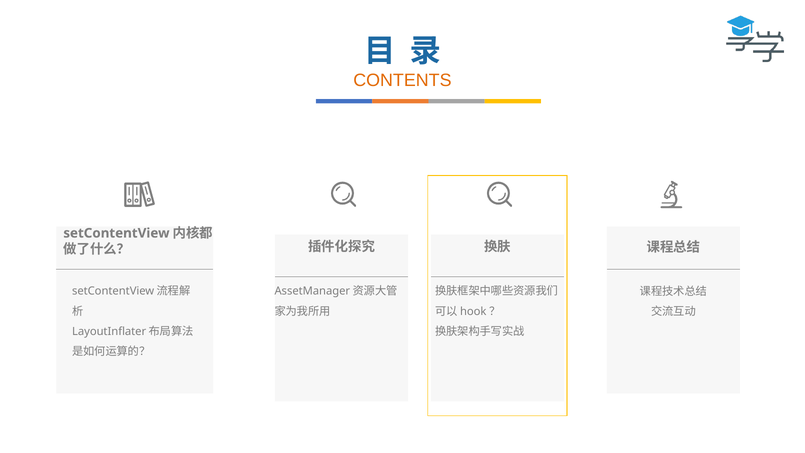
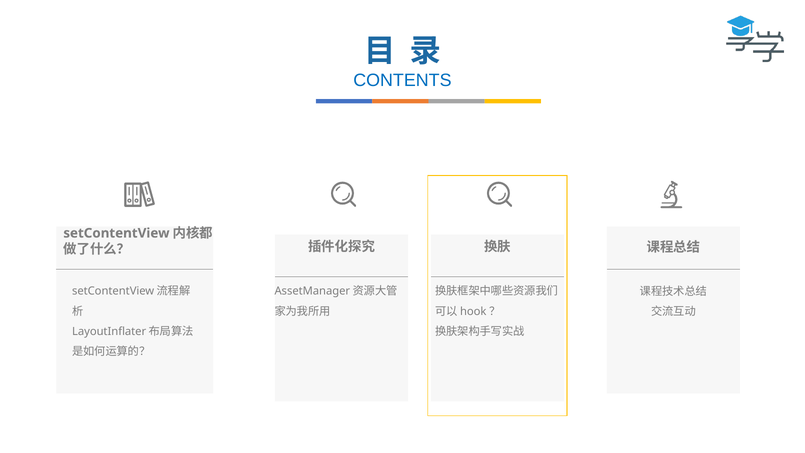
CONTENTS colour: orange -> blue (402, 80)
